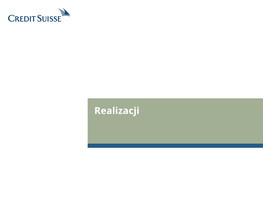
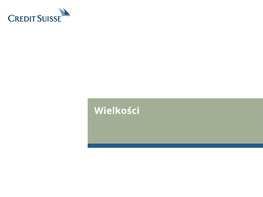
Realizacji: Realizacji -> Wielkości (117, 111)
